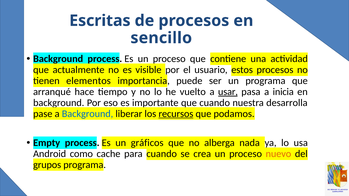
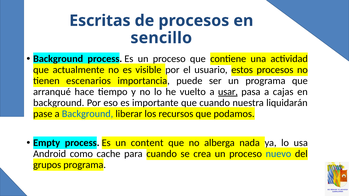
elementos: elementos -> escenarios (89, 81)
inicia: inicia -> cajas (283, 92)
desarrolla: desarrolla -> liquidarán (287, 103)
recursos underline: present -> none (176, 114)
gráficos: gráficos -> content (147, 143)
nuevo colour: orange -> blue (278, 154)
